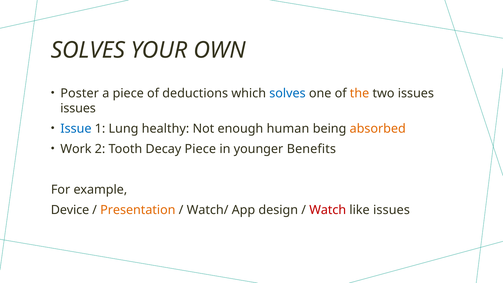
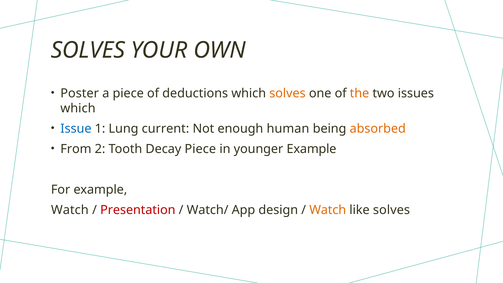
solves colour: blue -> orange (287, 93)
issues: issues -> which (78, 108)
healthy: healthy -> current (165, 129)
Work: Work -> From (76, 149)
younger Benefits: Benefits -> Example (311, 149)
Device: Device -> Watch (70, 210)
Presentation colour: orange -> red (138, 210)
Watch colour: red -> orange (328, 210)
like issues: issues -> solves (392, 210)
